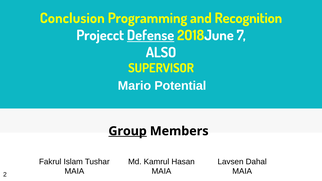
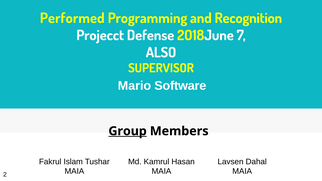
Conclusion: Conclusion -> Performed (72, 18)
Defense underline: present -> none (151, 35)
Potential: Potential -> Software (180, 86)
